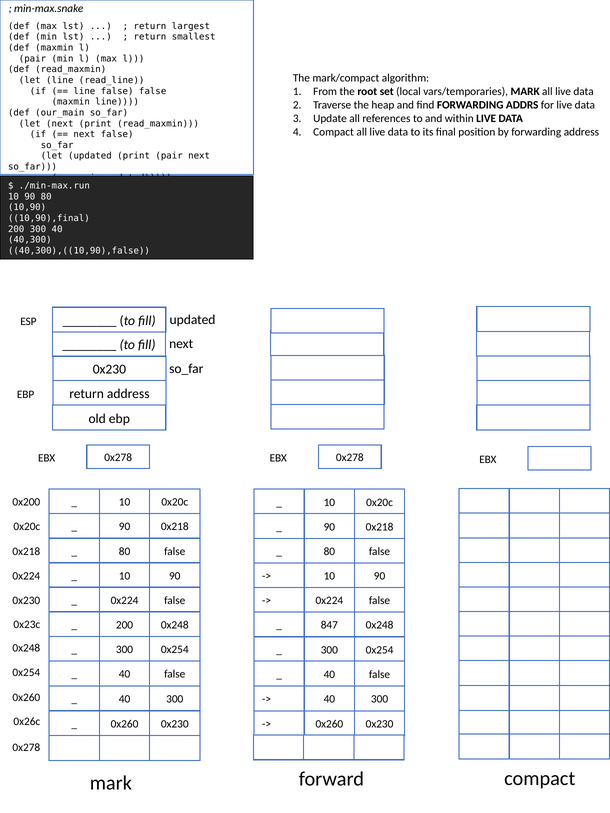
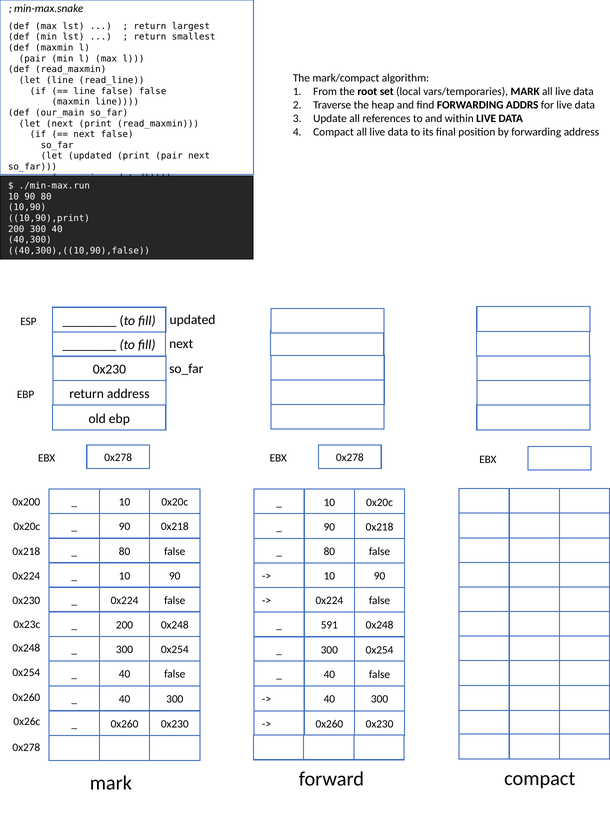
10,90),final: 10,90),final -> 10,90),print (49, 218)
847: 847 -> 591 (329, 625)
